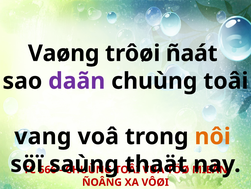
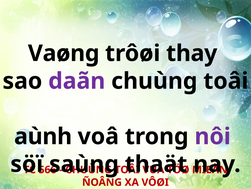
ñaát: ñaát -> thay (192, 53)
vang: vang -> aùnh (43, 136)
nôi colour: orange -> purple (213, 136)
